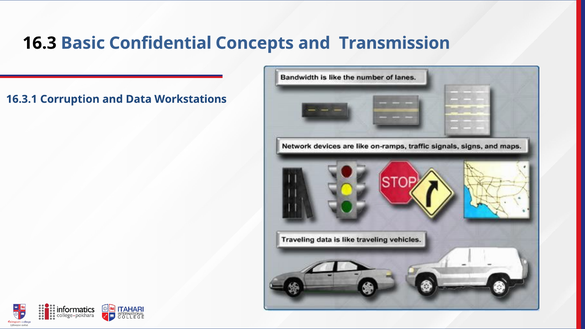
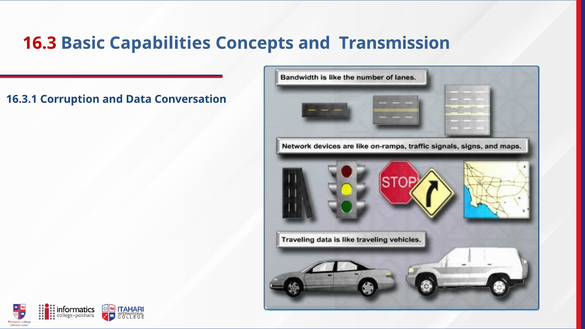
16.3 colour: black -> red (40, 43)
Confidential: Confidential -> Capabilities (160, 43)
Workstations: Workstations -> Conversation (191, 99)
